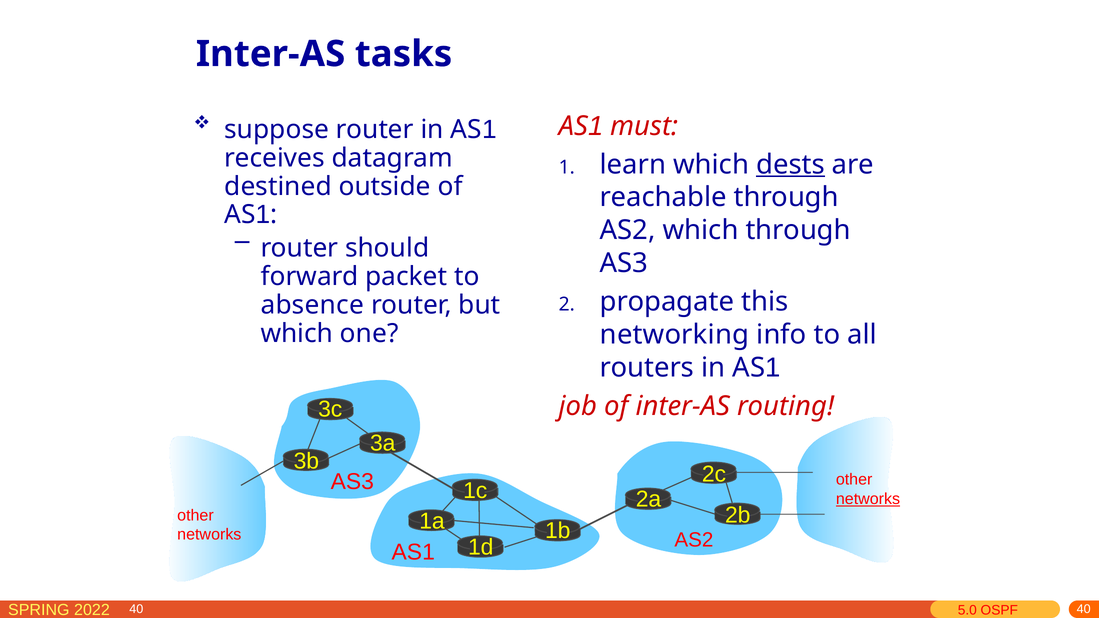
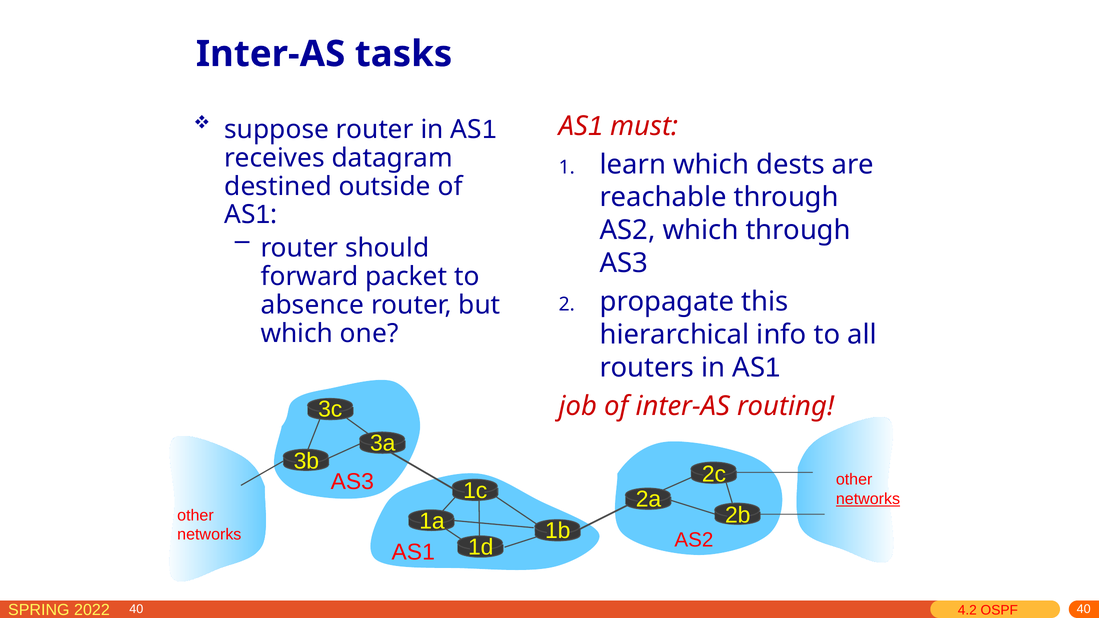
dests underline: present -> none (790, 165)
networking: networking -> hierarchical (675, 335)
5.0: 5.0 -> 4.2 (967, 610)
